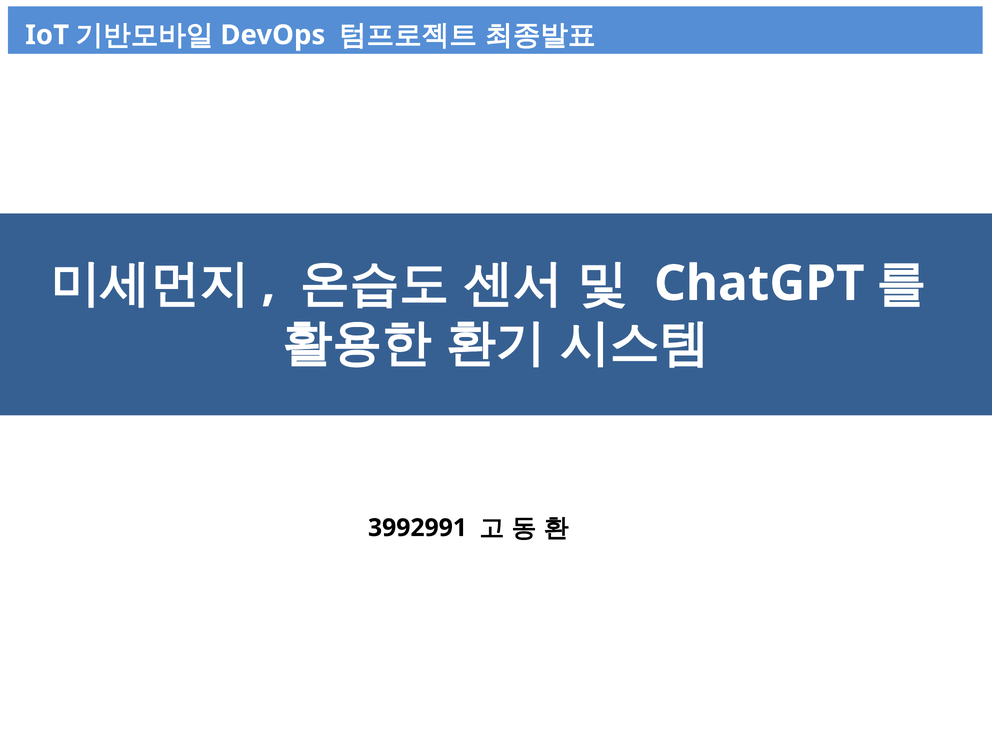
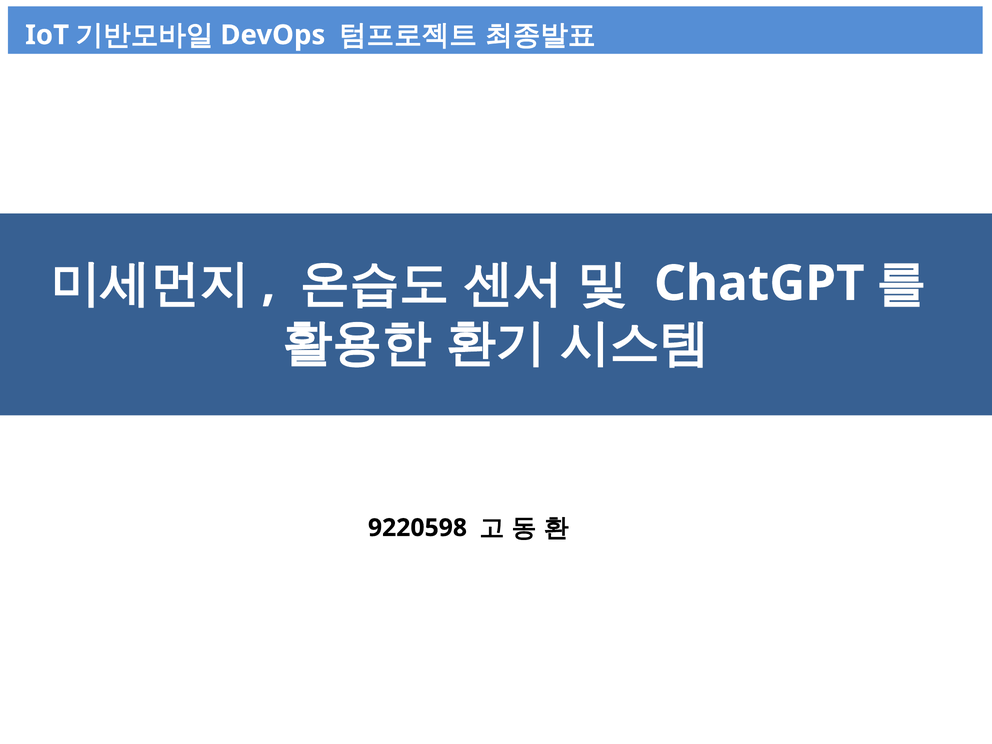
3992991: 3992991 -> 9220598 (417, 528)
